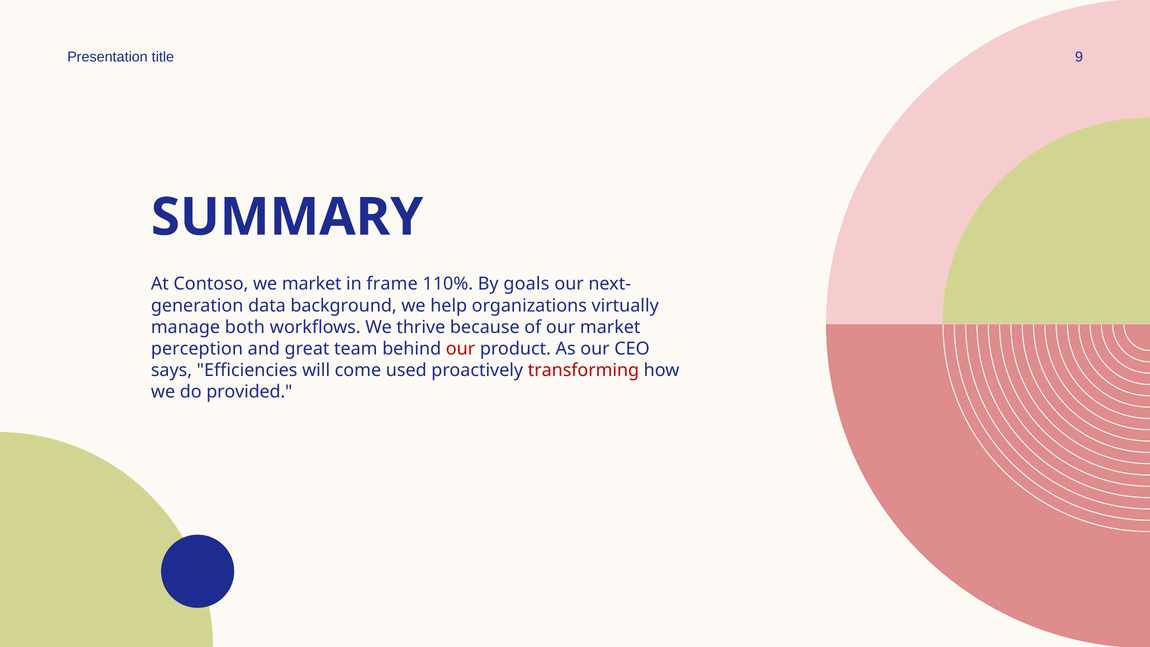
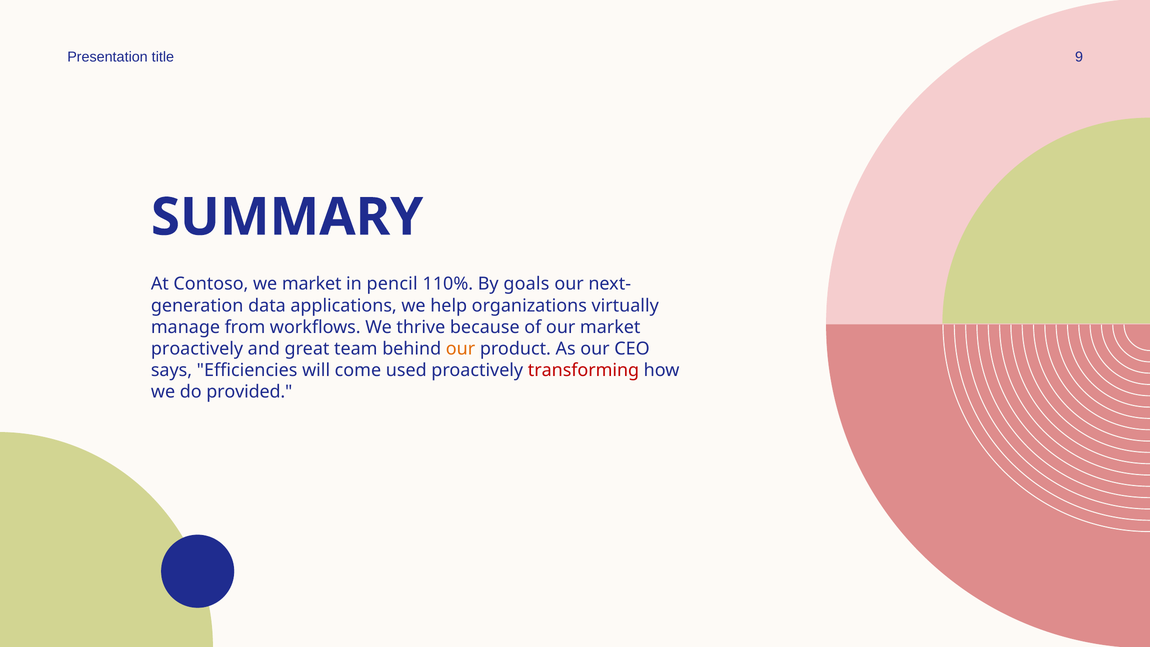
frame: frame -> pencil (392, 284)
background: background -> applications (344, 306)
both: both -> from (245, 327)
perception: perception -> proactively (197, 349)
our colour: red -> orange (461, 349)
